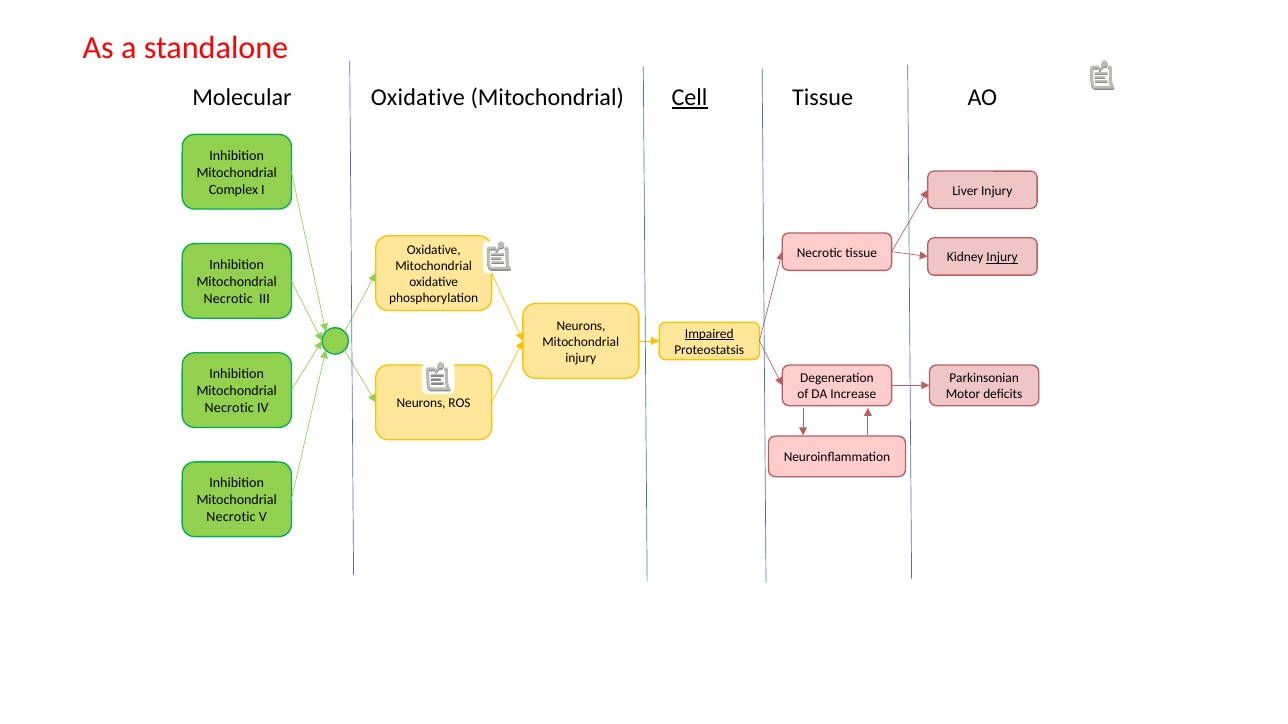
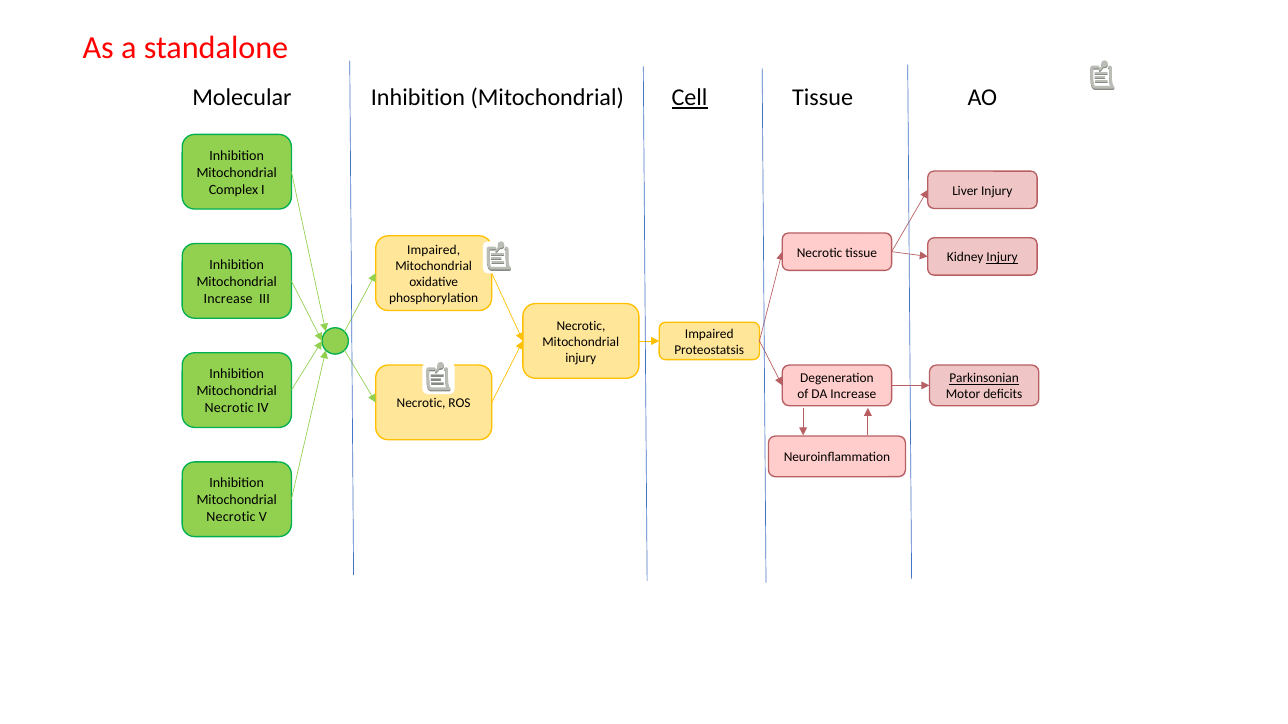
Molecular Oxidative: Oxidative -> Inhibition (418, 98)
Oxidative: Oxidative -> Impaired (434, 250)
Necrotic: Necrotic -> Increase (228, 299)
Neurons: Neurons -> Necrotic (581, 326)
Impaired underline: present -> none (709, 334)
Parkinsonian underline: none -> present (984, 379)
Neurons: Neurons -> Necrotic (421, 404)
